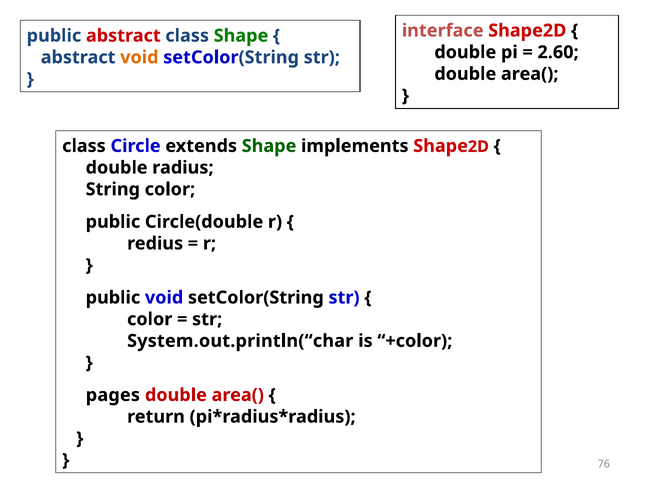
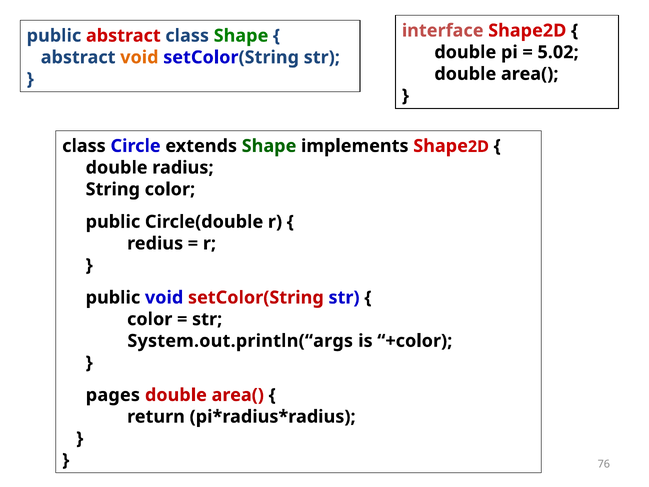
2.60: 2.60 -> 5.02 (558, 52)
setColor(String colour: black -> red (256, 297)
System.out.println(“char: System.out.println(“char -> System.out.println(“args (240, 341)
